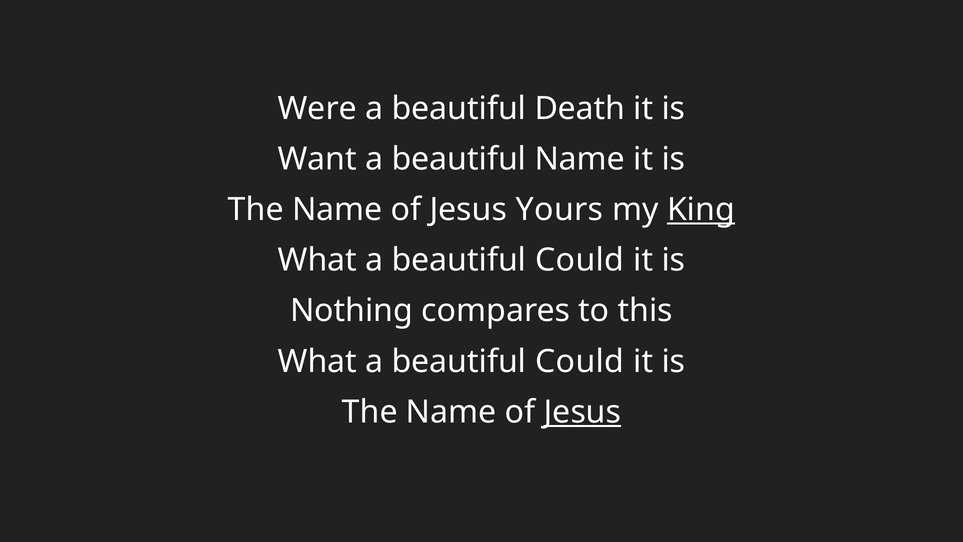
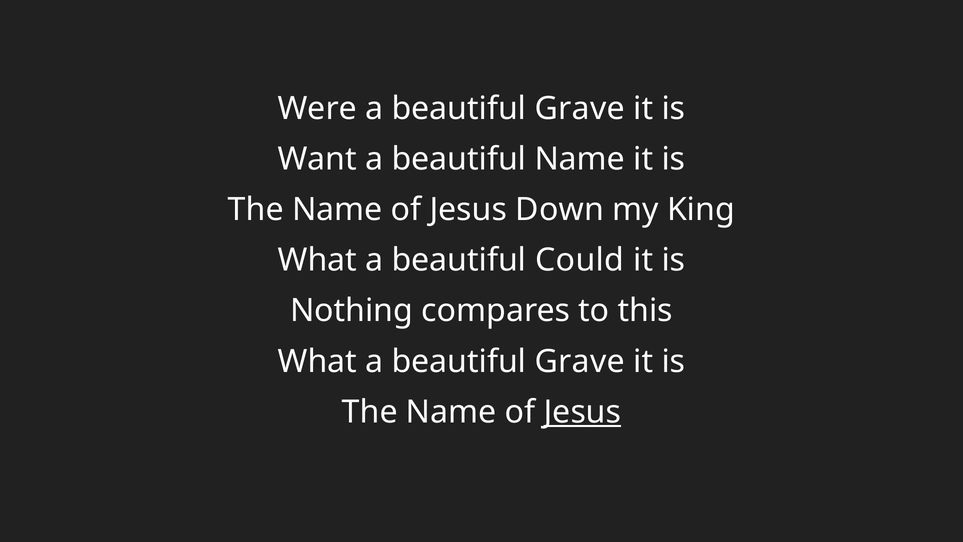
Death: Death -> Grave (580, 108)
Yours: Yours -> Down (560, 210)
King underline: present -> none (701, 210)
Could: Could -> Grave (580, 361)
